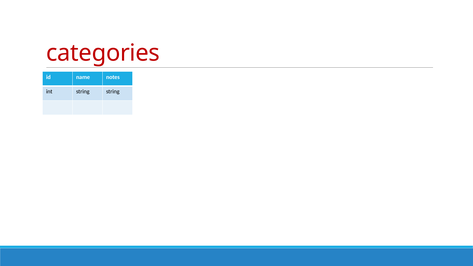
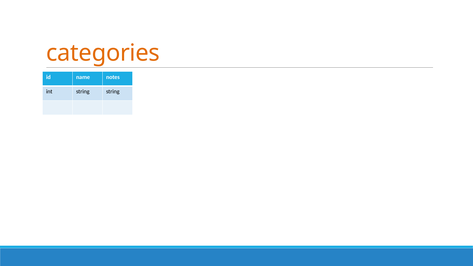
categories colour: red -> orange (103, 53)
